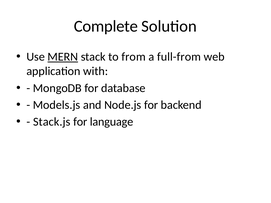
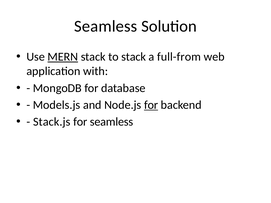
Complete: Complete -> Seamless (106, 26)
to from: from -> stack (134, 57)
for underline: none -> present (151, 105)
for language: language -> seamless (112, 122)
